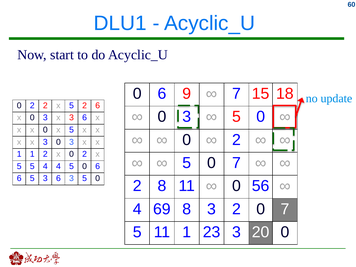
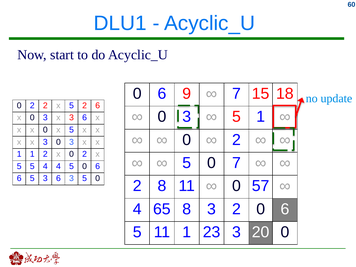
0: 0 -> 1 (261, 117)
56: 56 -> 57 (261, 186)
69: 69 -> 65 (162, 209)
2 0 7: 7 -> 6 (285, 209)
